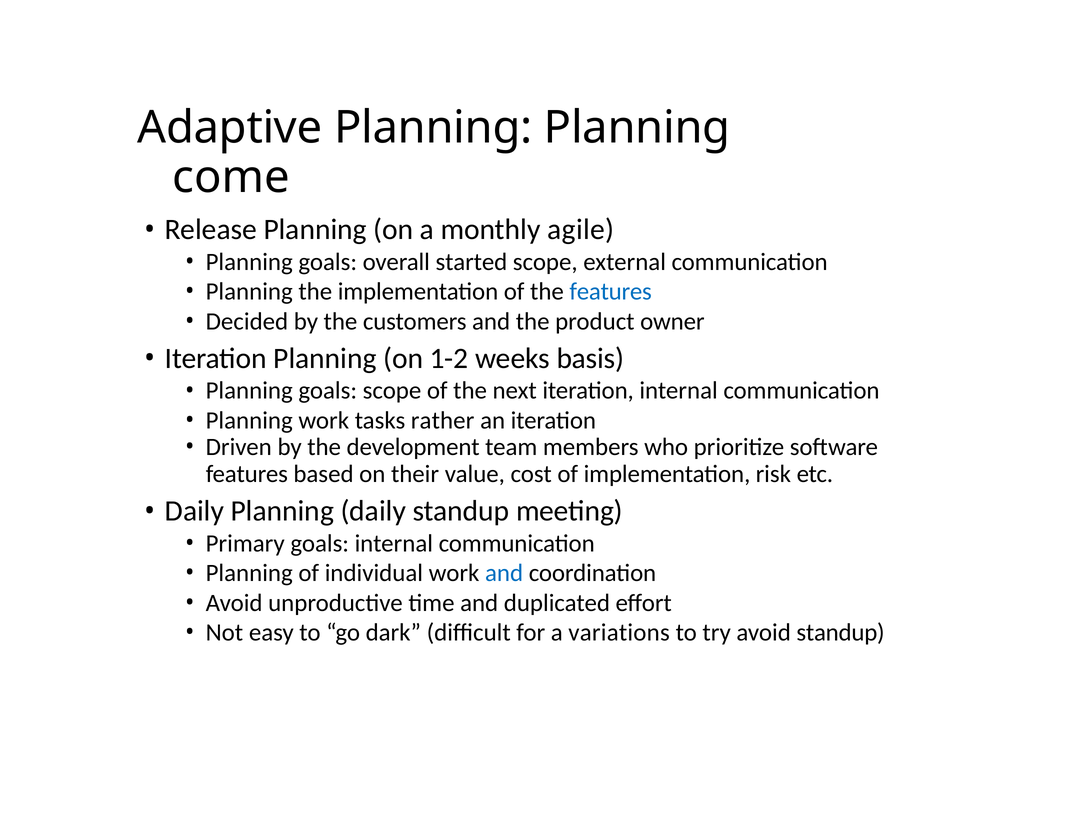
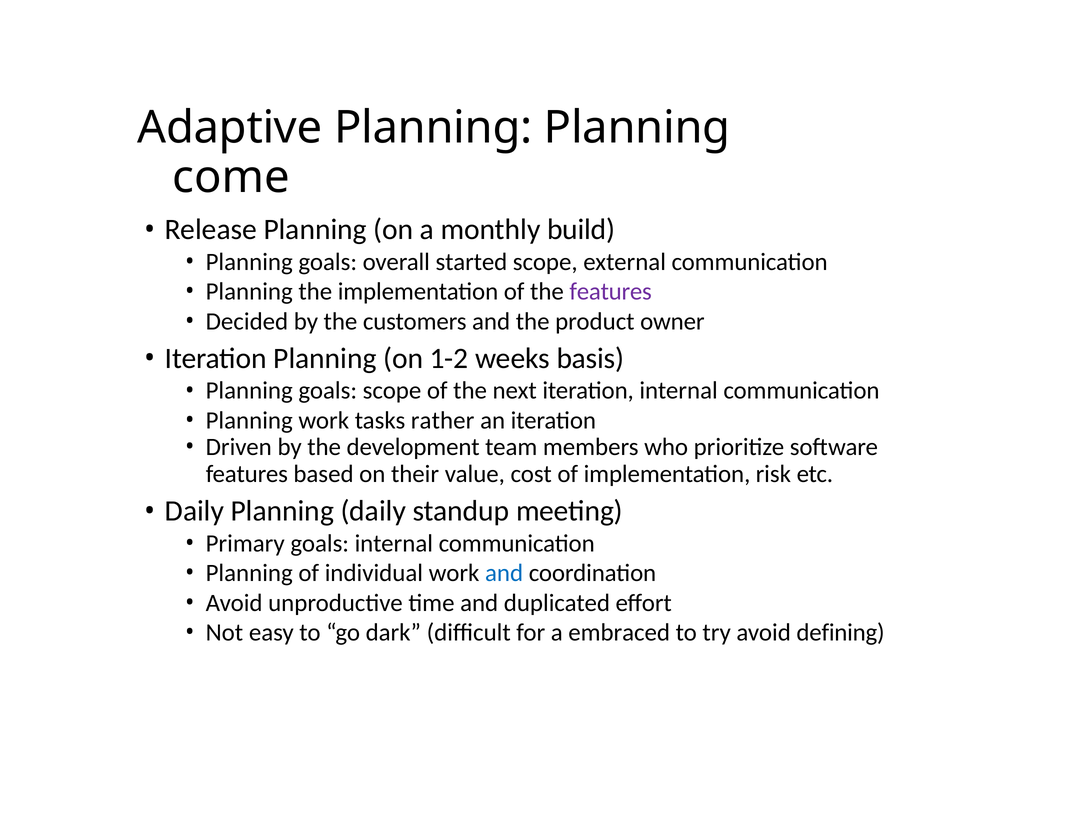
agile: agile -> build (581, 230)
features colour: blue -> purple (611, 291)
variations: variations -> embraced (619, 632)
avoid standup: standup -> defining (841, 632)
